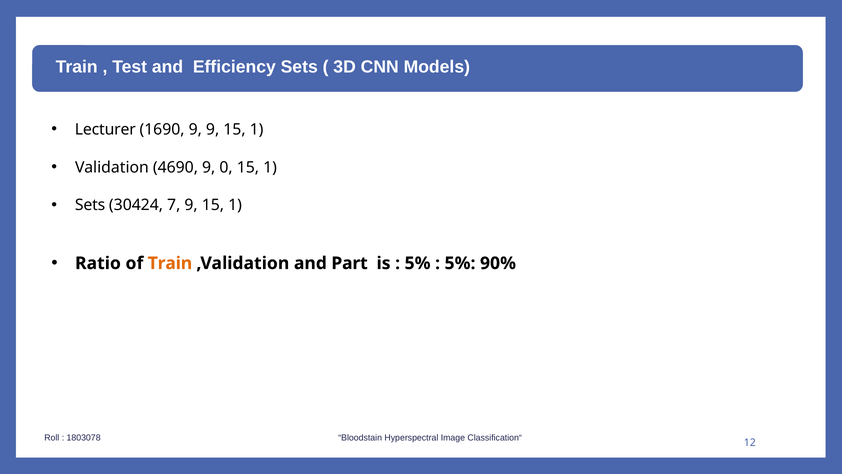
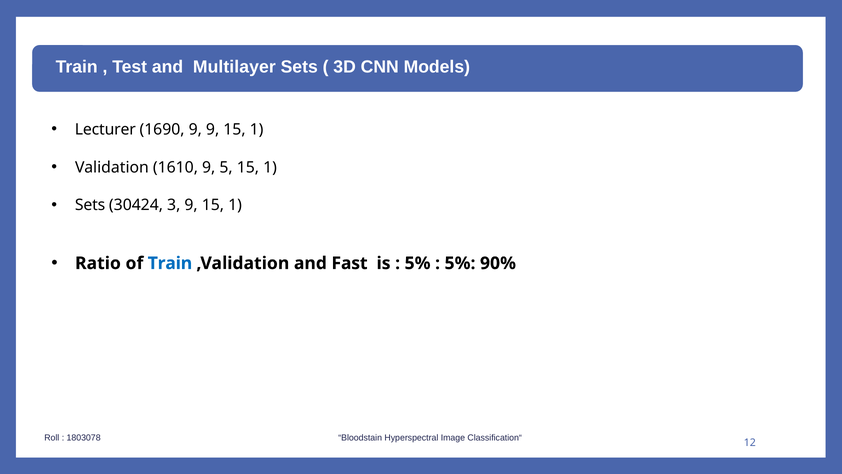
Efficiency: Efficiency -> Multilayer (234, 67)
4690: 4690 -> 1610 (175, 167)
0: 0 -> 5 (226, 167)
7: 7 -> 3 (174, 205)
Train colour: orange -> blue (170, 263)
Part: Part -> Fast (350, 263)
